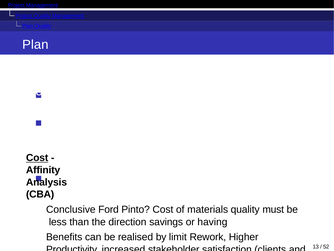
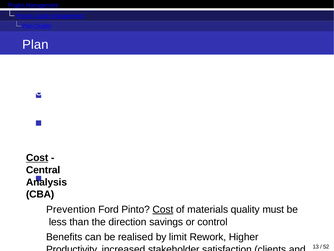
Affinity: Affinity -> Central (43, 170)
Conclusive: Conclusive -> Prevention (71, 209)
Cost underline: none -> present (163, 209)
having: having -> control (212, 222)
